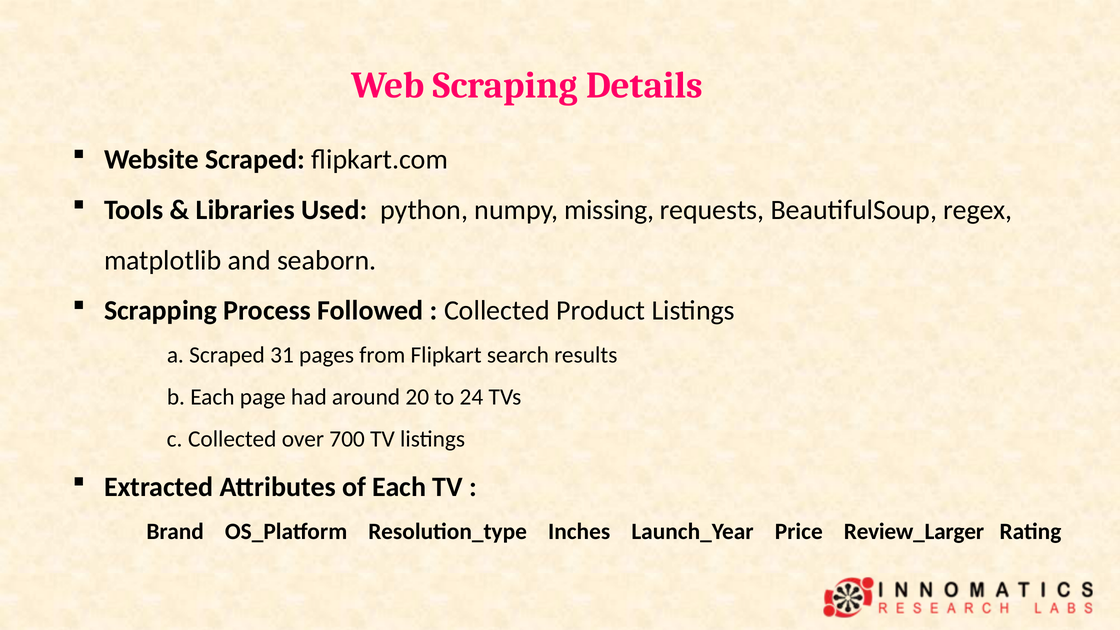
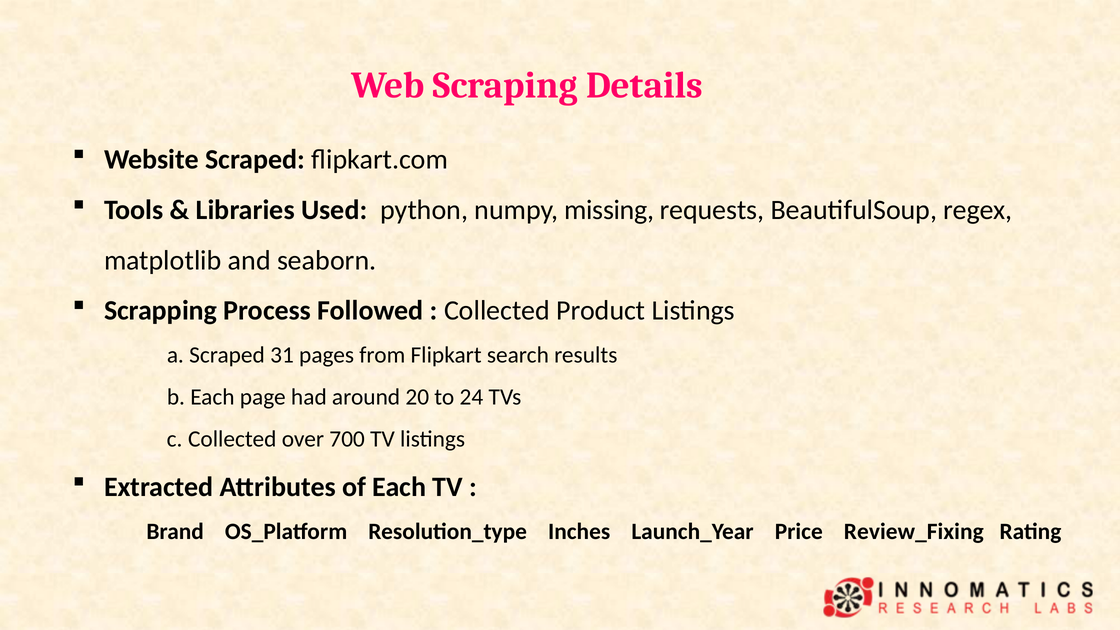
Review_Larger: Review_Larger -> Review_Fixing (914, 532)
